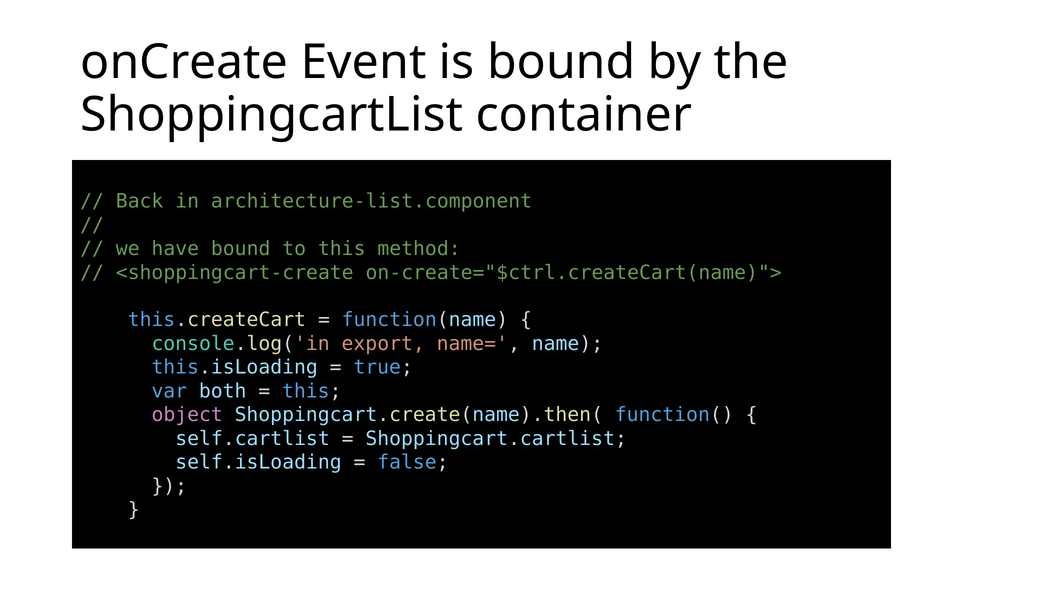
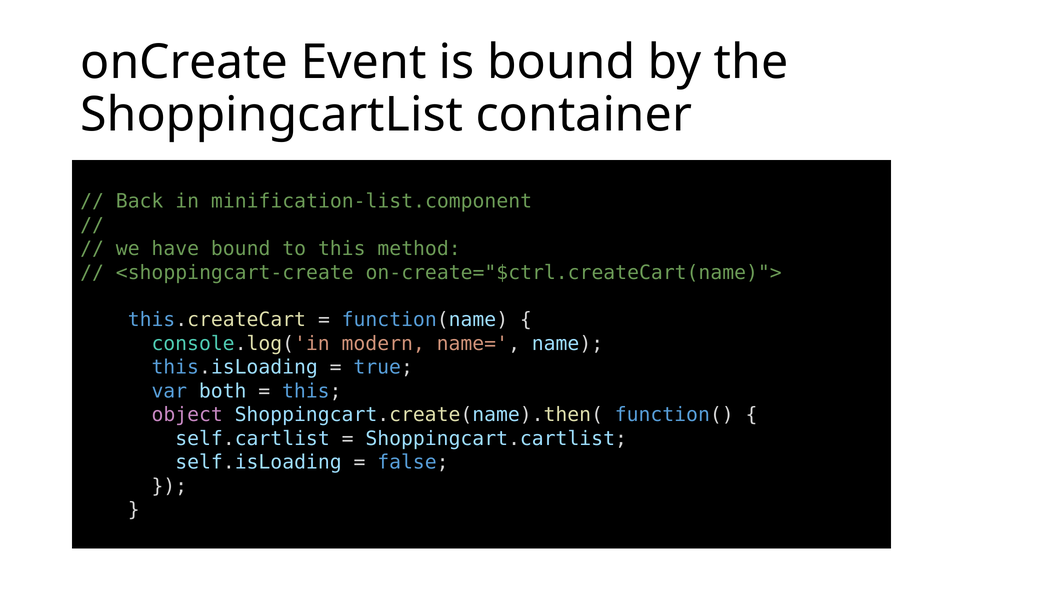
architecture-list.component: architecture-list.component -> minification-list.component (372, 201)
export: export -> modern (383, 344)
